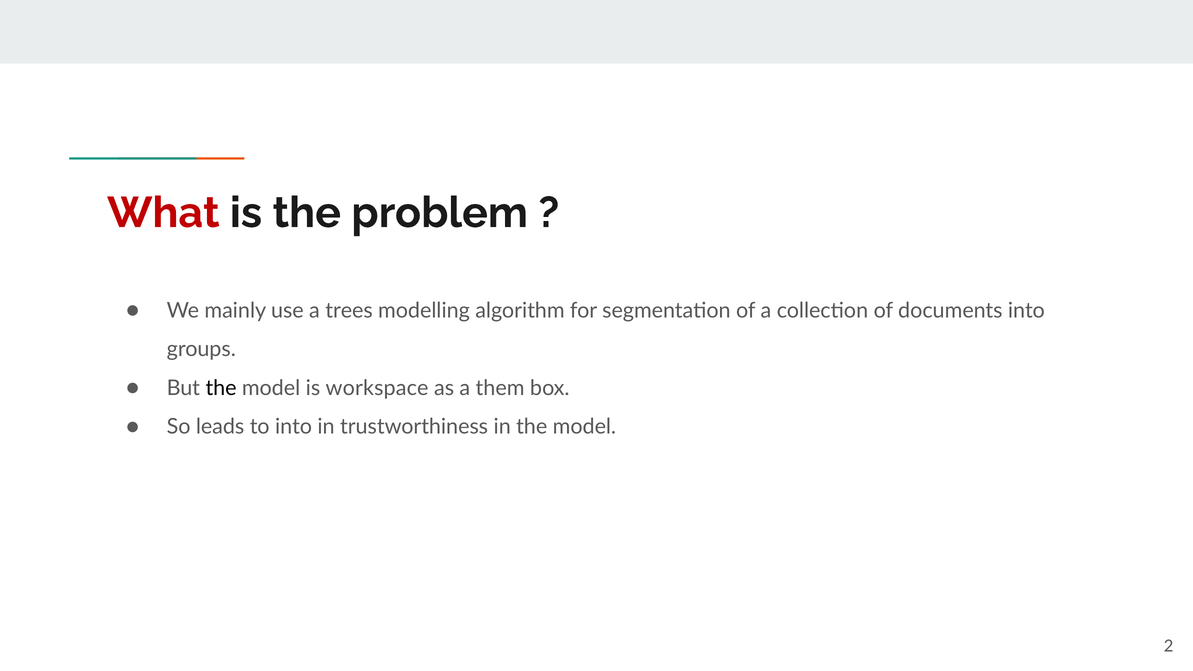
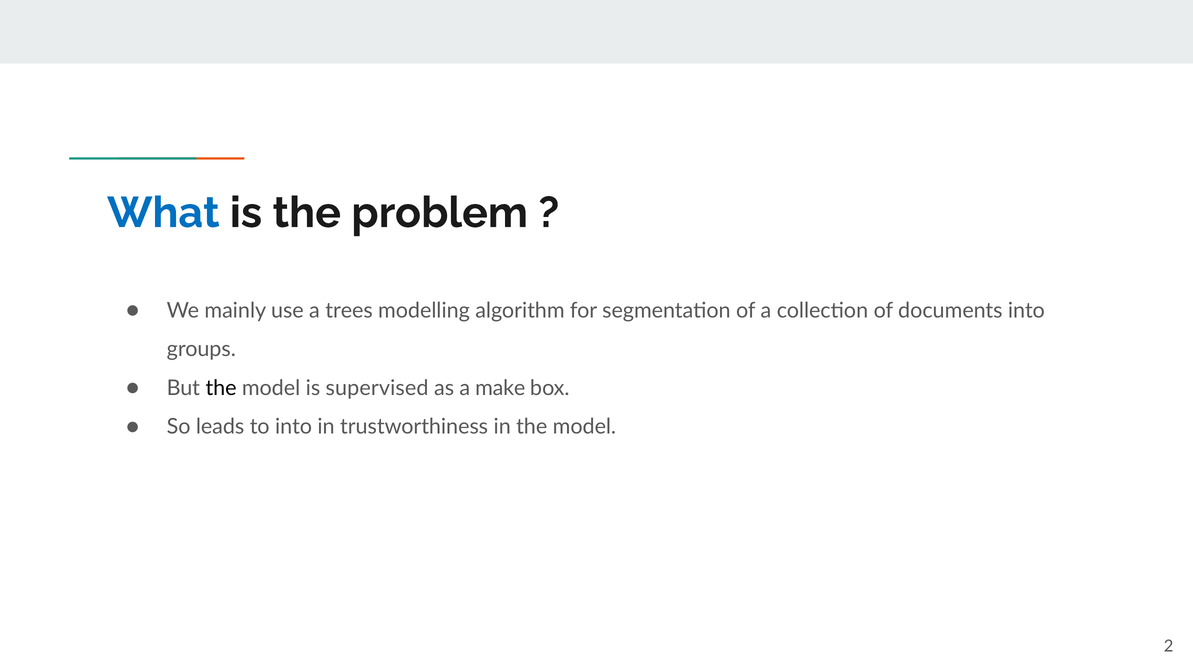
What colour: red -> blue (163, 213)
workspace: workspace -> supervised (377, 388)
them: them -> make (500, 388)
